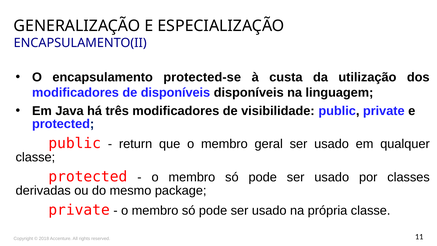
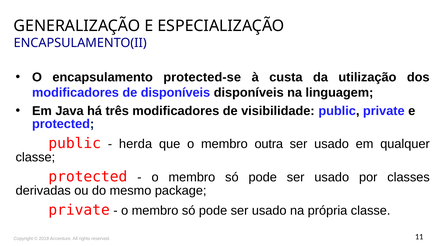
return: return -> herda (136, 144)
geral: geral -> outra (269, 144)
